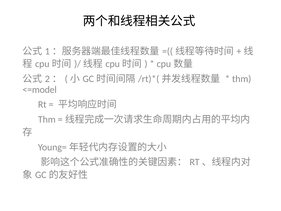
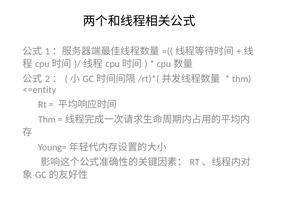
<=model: <=model -> <=entity (39, 89)
